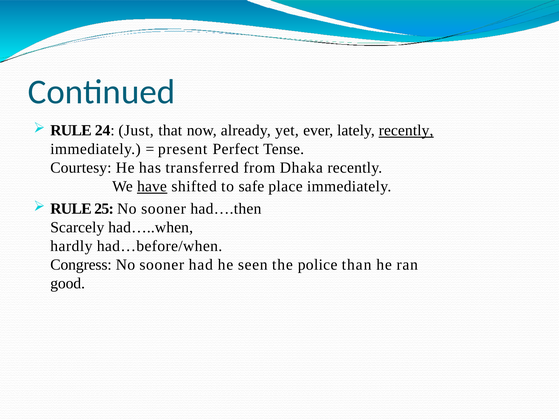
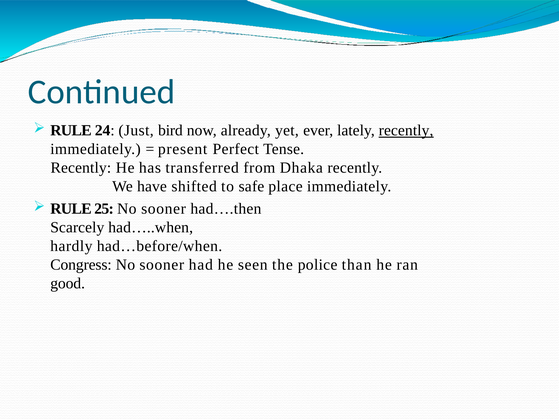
that: that -> bird (170, 131)
Courtesy: Courtesy -> Recently (81, 168)
have underline: present -> none (152, 186)
